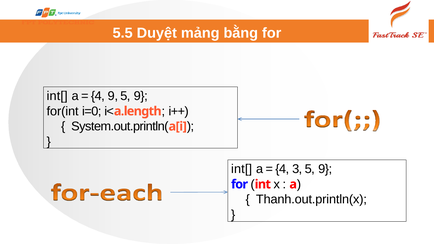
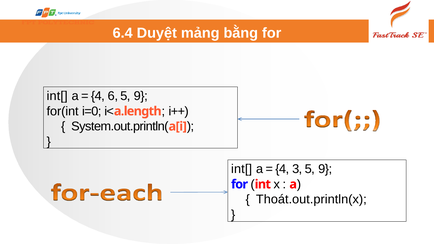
5.5: 5.5 -> 6.4 (123, 33)
4 9: 9 -> 6 (113, 96)
Thanh.out.println(x: Thanh.out.println(x -> Thoát.out.println(x (311, 200)
